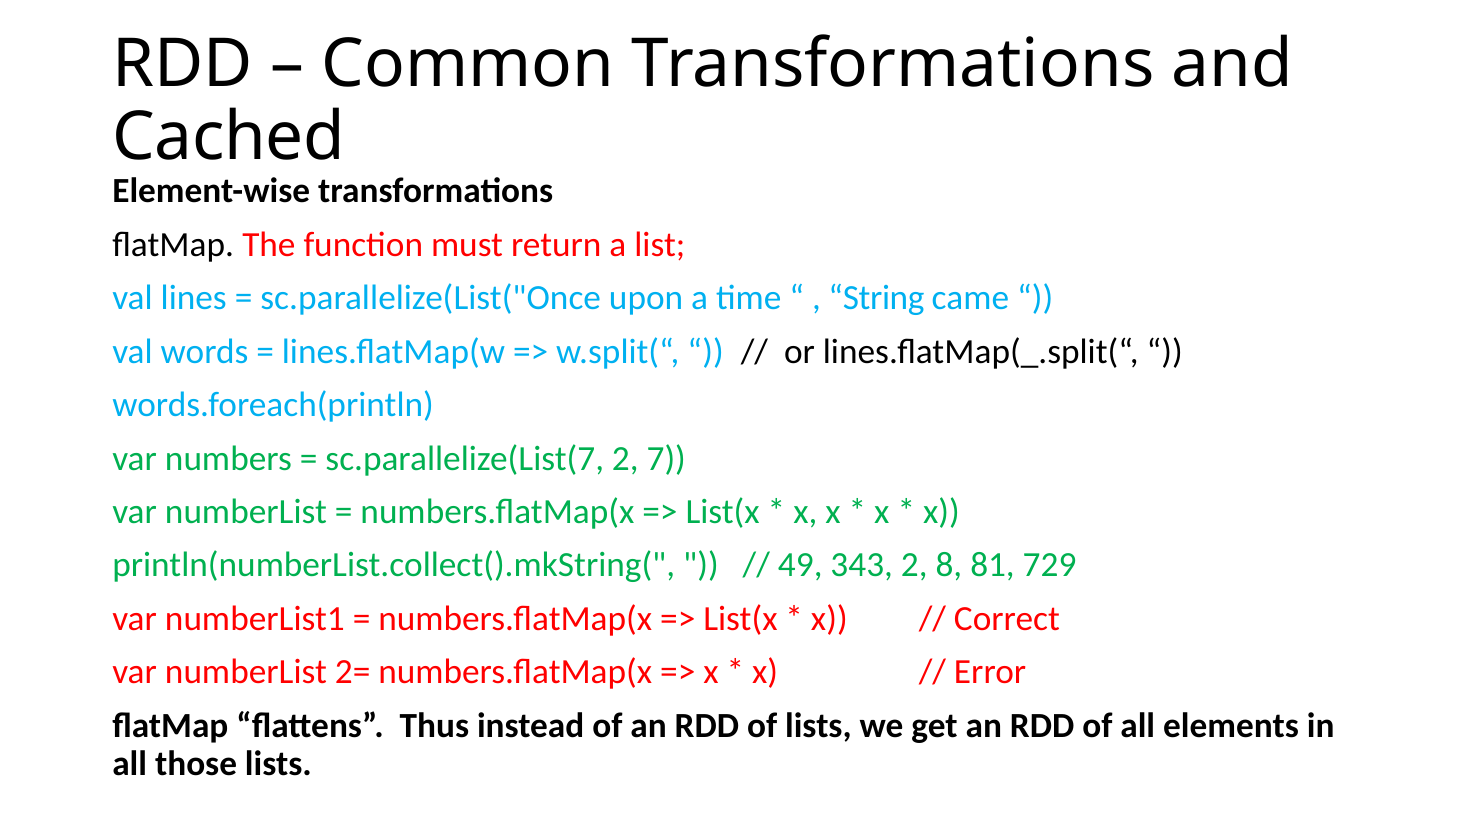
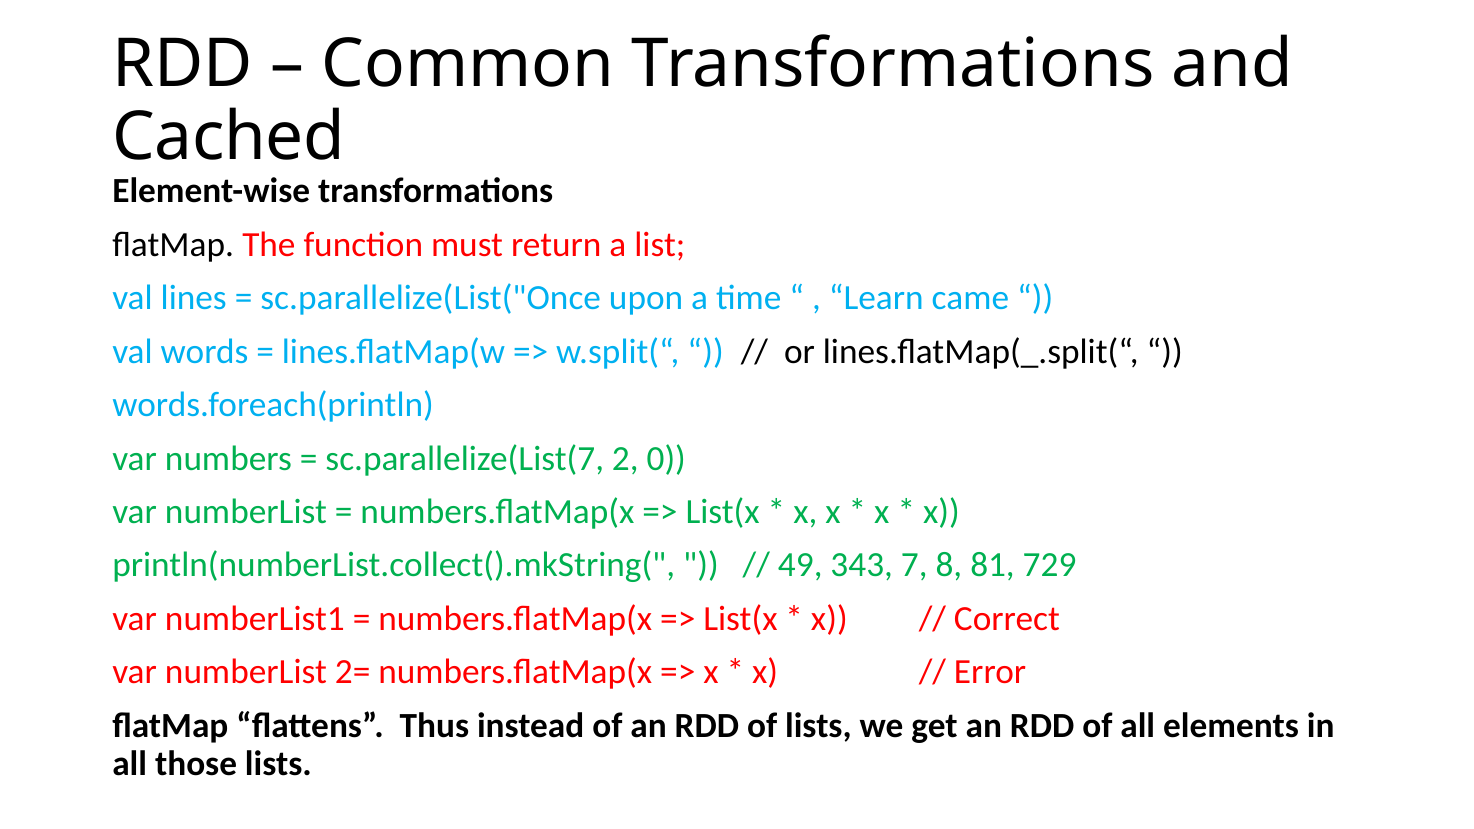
String: String -> Learn (876, 298)
7: 7 -> 0 (666, 458)
343 2: 2 -> 7 (914, 565)
